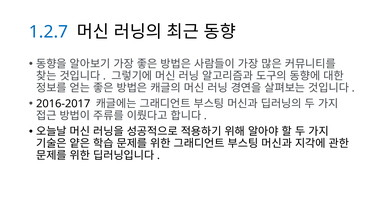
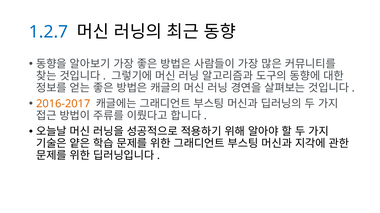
2016-2017 colour: black -> orange (63, 104)
